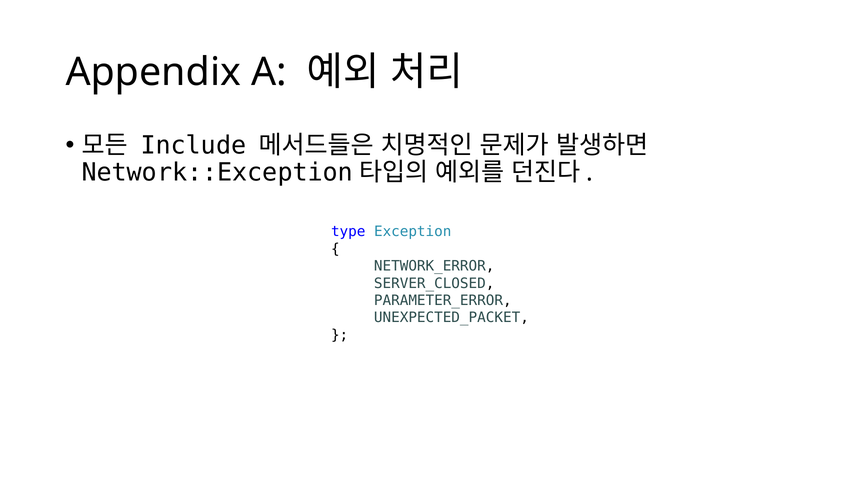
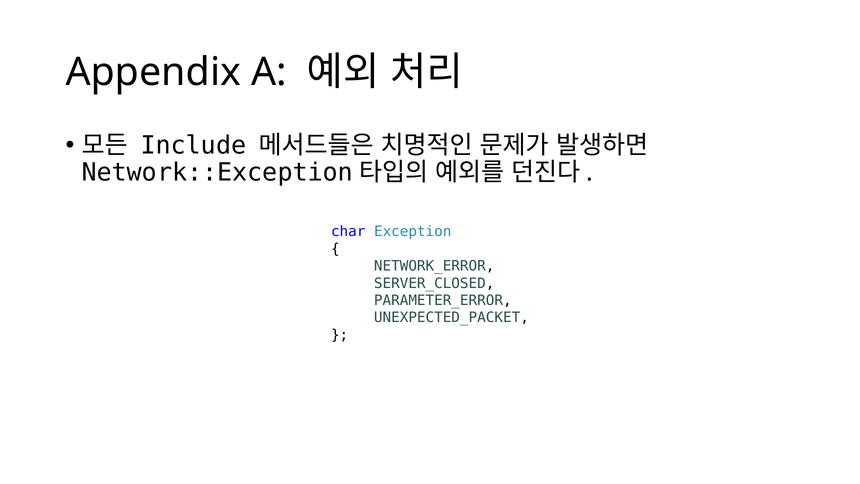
type: type -> char (348, 232)
